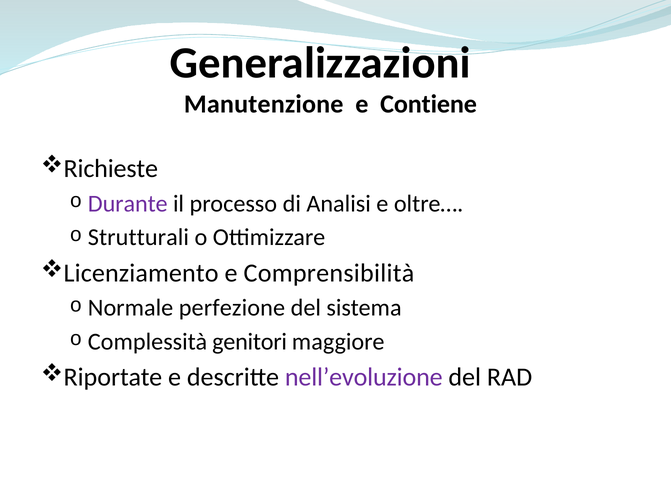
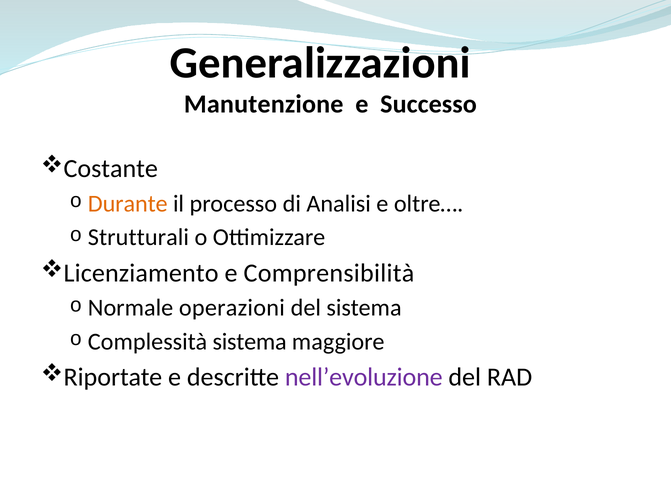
Contiene: Contiene -> Successo (429, 104)
Richieste: Richieste -> Costante (111, 169)
Durante colour: purple -> orange (128, 204)
perfezione: perfezione -> operazioni (232, 308)
Complessità genitori: genitori -> sistema (250, 342)
